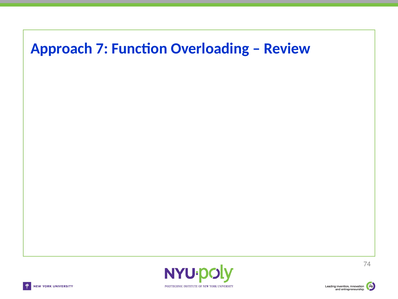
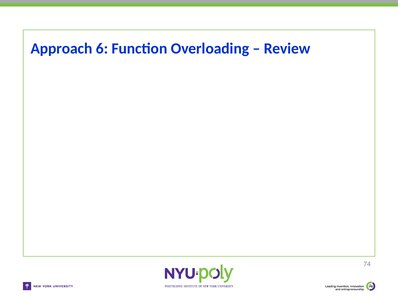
7: 7 -> 6 (102, 49)
